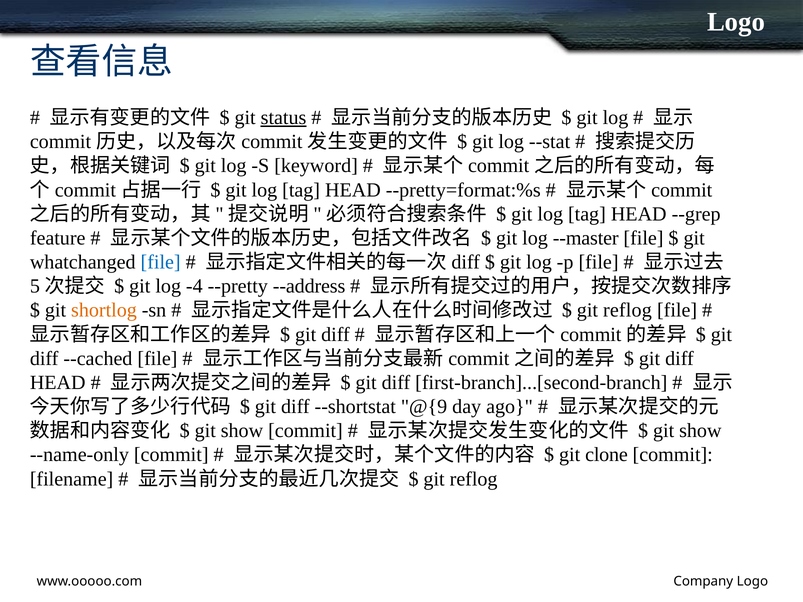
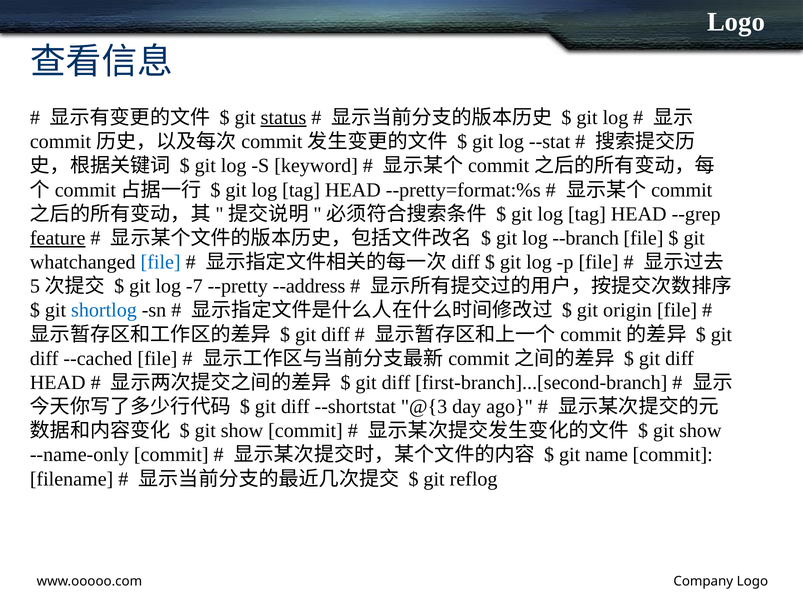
feature underline: none -> present (58, 238)
--master: --master -> --branch (586, 238)
-4: -4 -> -7 (194, 286)
shortlog colour: orange -> blue (104, 310)
reflog: reflog -> origin (627, 310)
@{9: @{9 -> @{3 (424, 407)
clone: clone -> name (607, 455)
